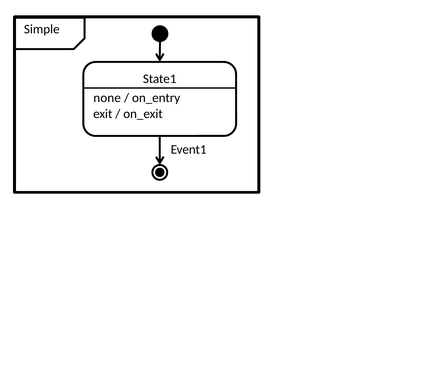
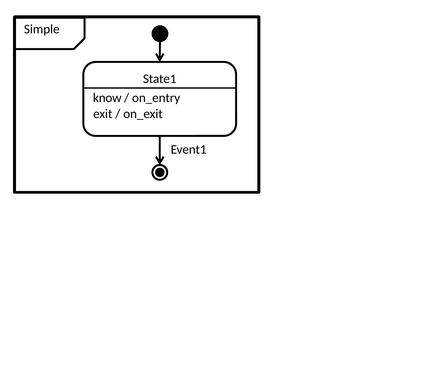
none: none -> know (107, 98)
